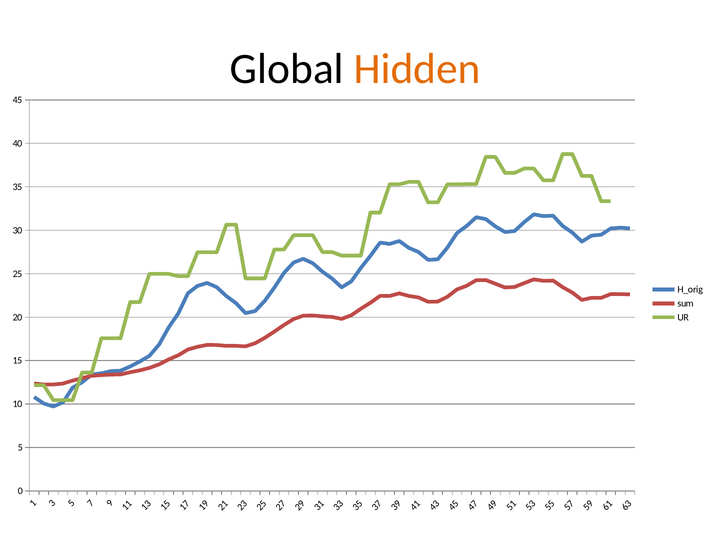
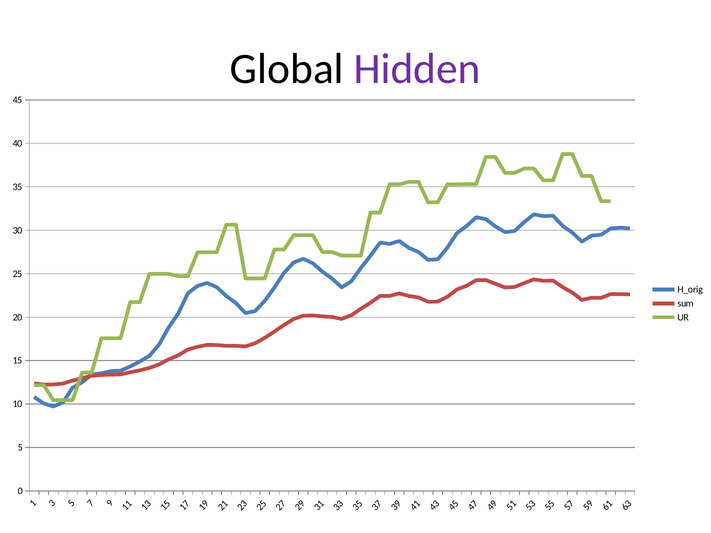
Hidden colour: orange -> purple (417, 69)
